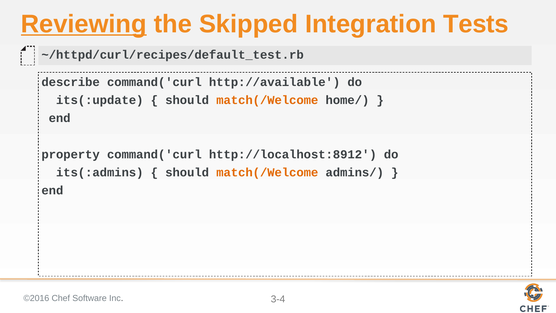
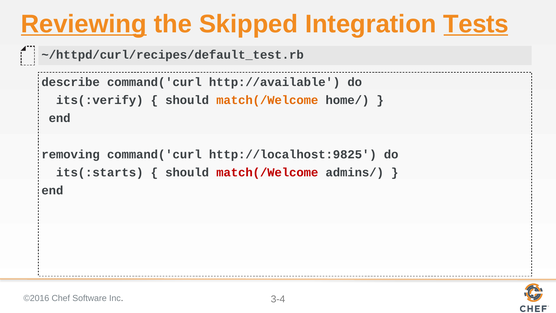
Tests underline: none -> present (476, 24)
its(:update: its(:update -> its(:verify (100, 100)
property: property -> removing (71, 154)
http://localhost:8912: http://localhost:8912 -> http://localhost:9825 (293, 154)
its(:admins: its(:admins -> its(:starts (100, 172)
match(/Welcome colour: orange -> red (267, 172)
